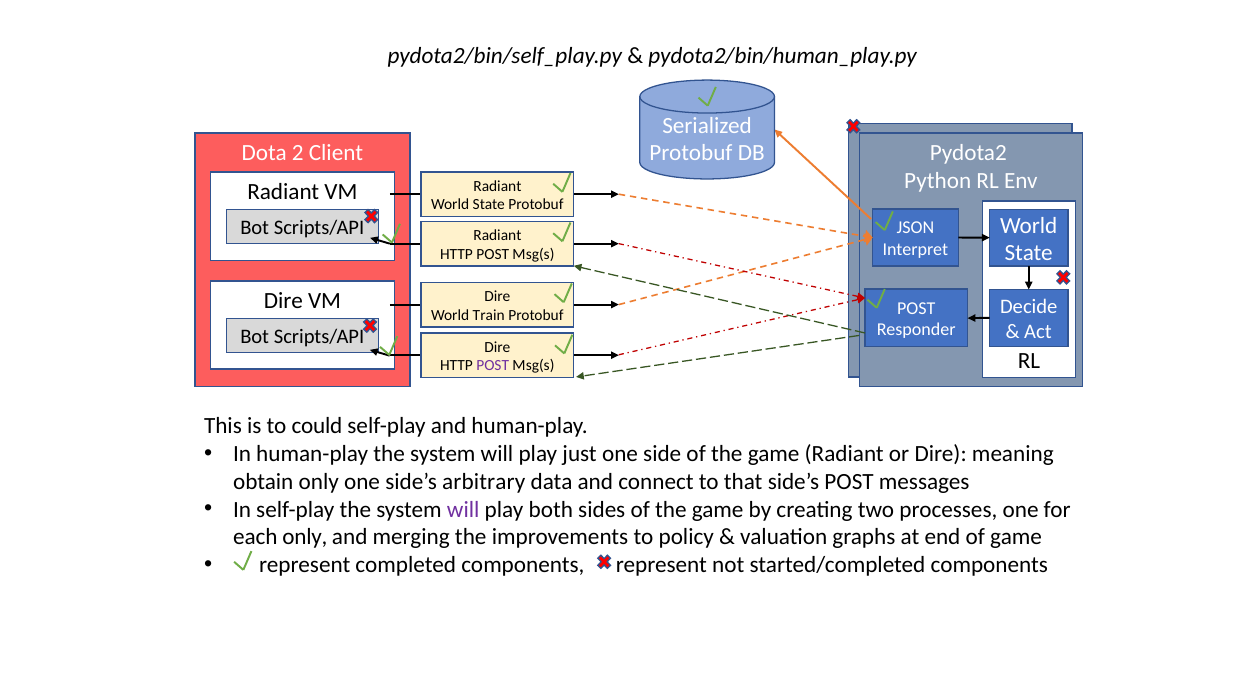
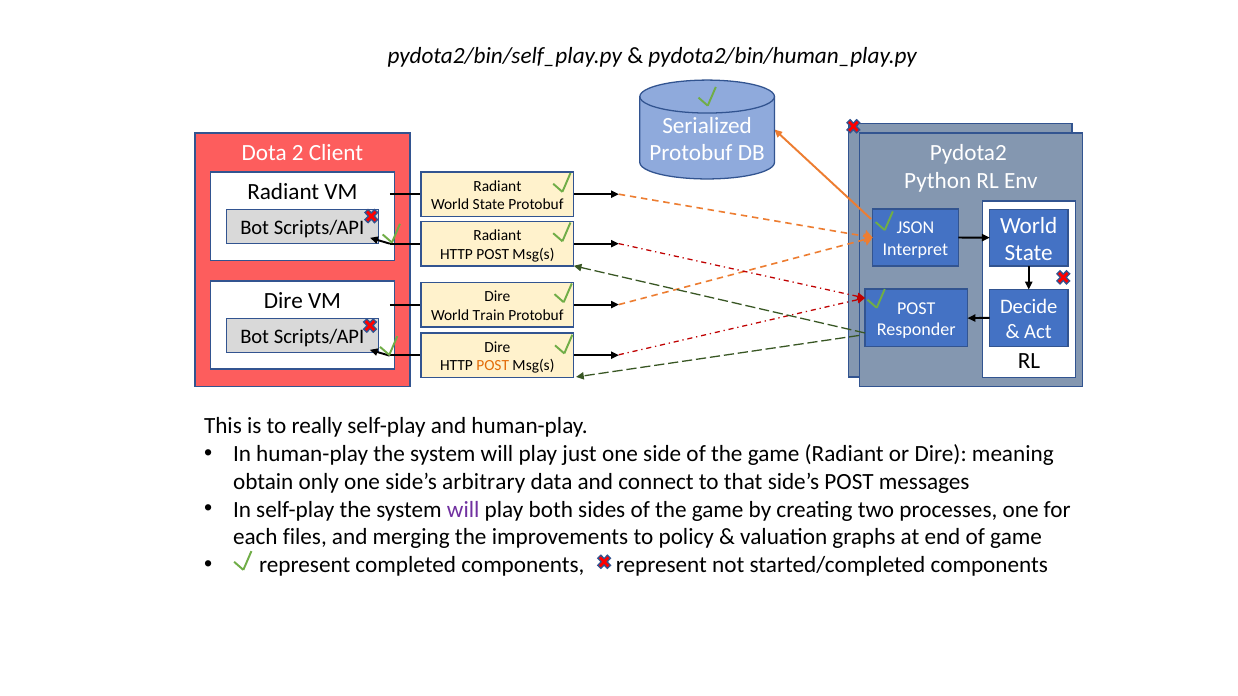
POST colour: purple -> orange (493, 366)
could: could -> really (317, 426)
each only: only -> files (305, 538)
